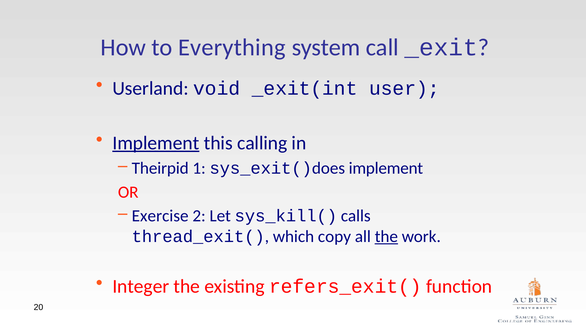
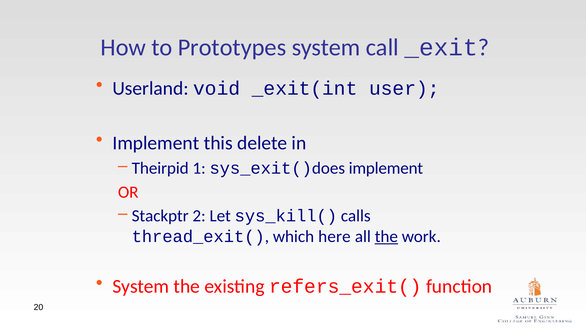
Everything: Everything -> Prototypes (232, 47)
Implement underline: present -> none (156, 143)
calling: calling -> delete (262, 143)
Exercise: Exercise -> Stackptr (160, 216)
copy: copy -> here (334, 237)
Integer: Integer -> System (141, 287)
